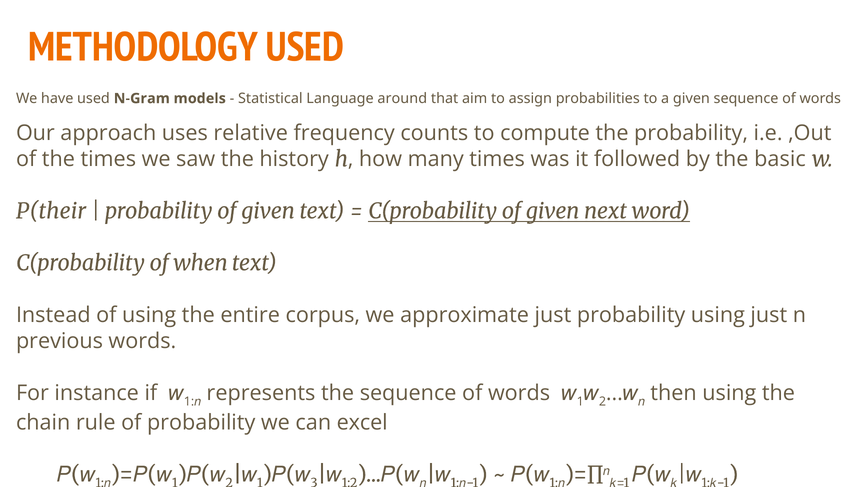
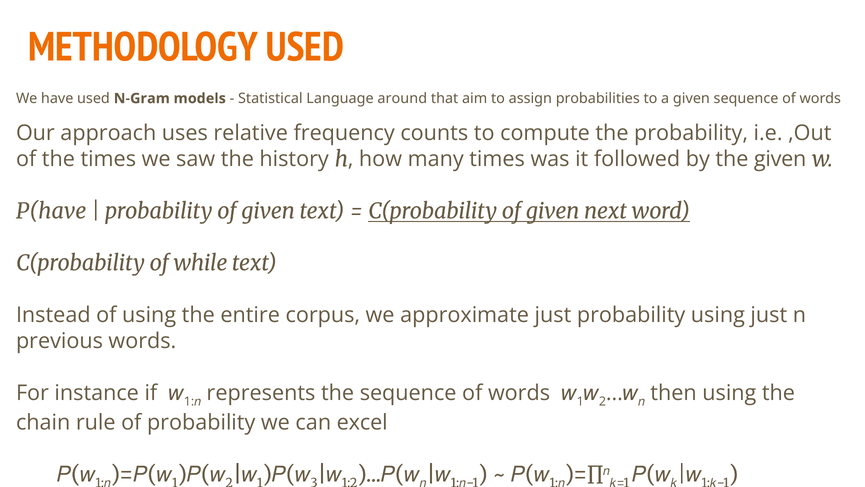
the basic: basic -> given (780, 159)
P(their: P(their -> P(have (51, 211)
when: when -> while (200, 263)
